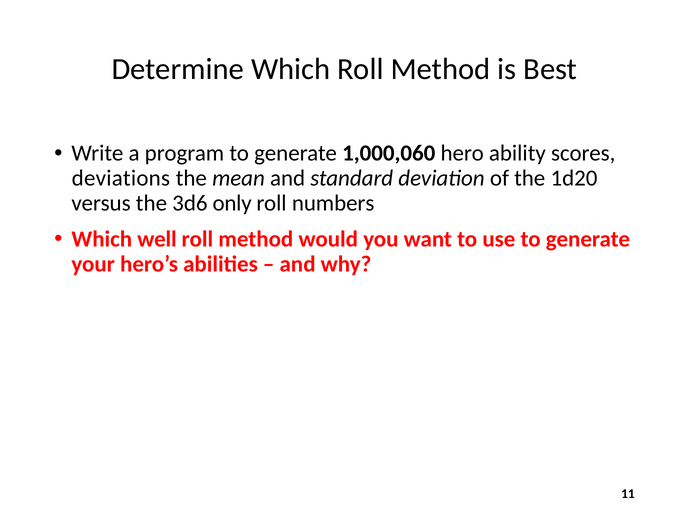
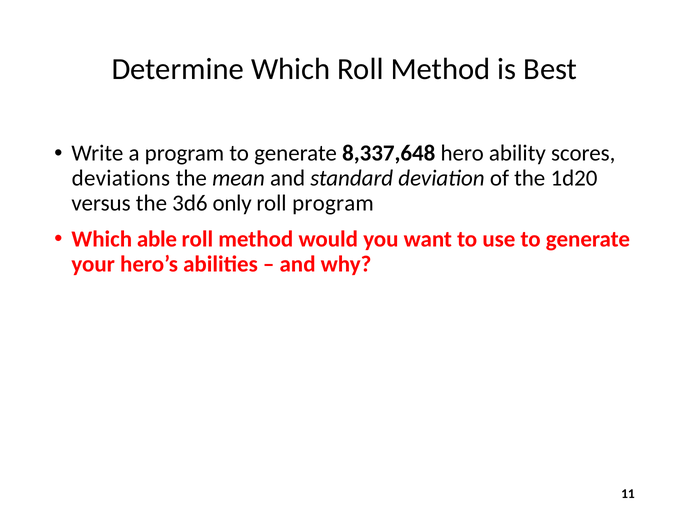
1,000,060: 1,000,060 -> 8,337,648 (389, 153)
roll numbers: numbers -> program (333, 203)
well: well -> able (157, 239)
